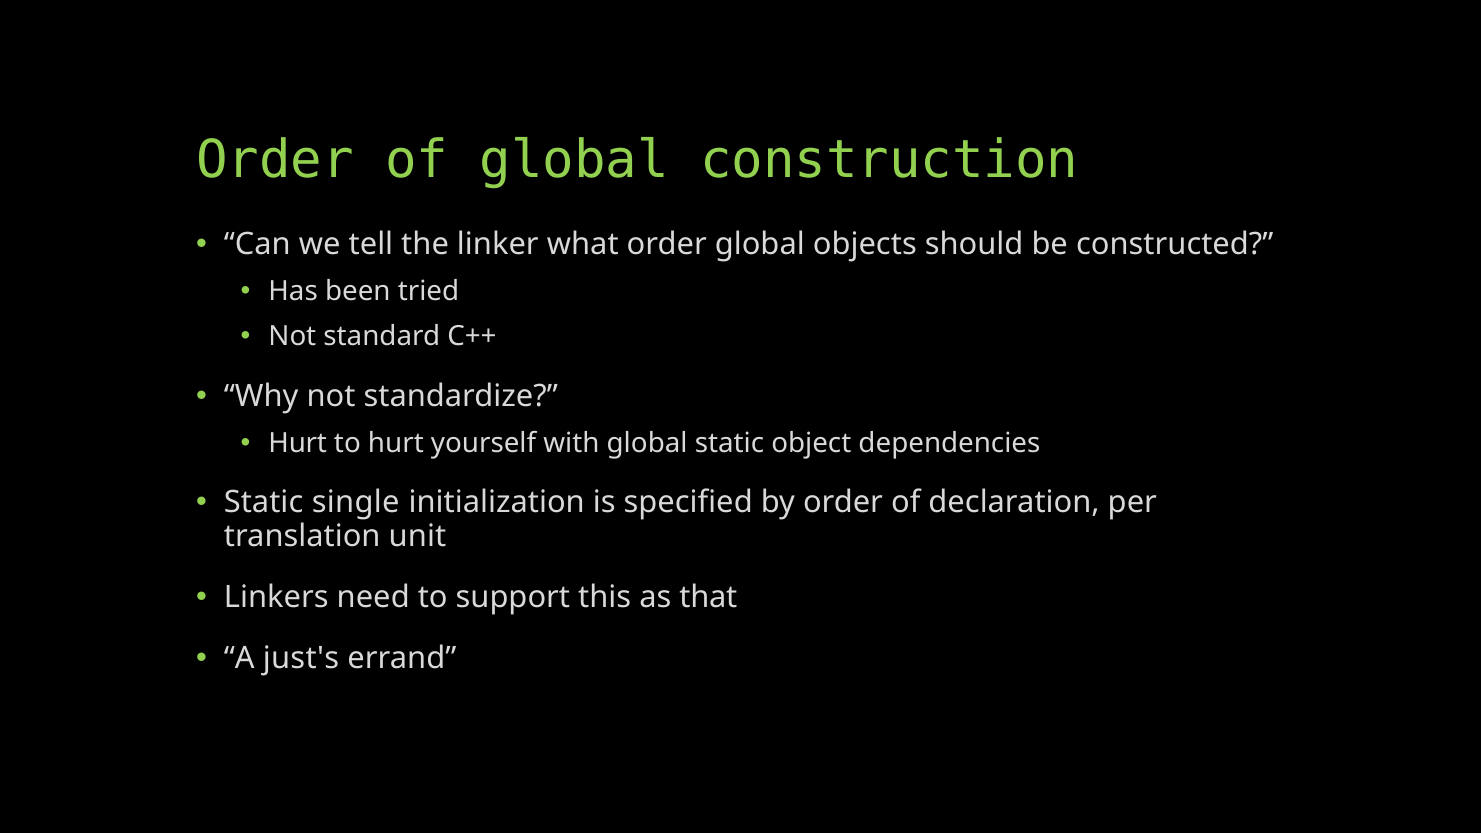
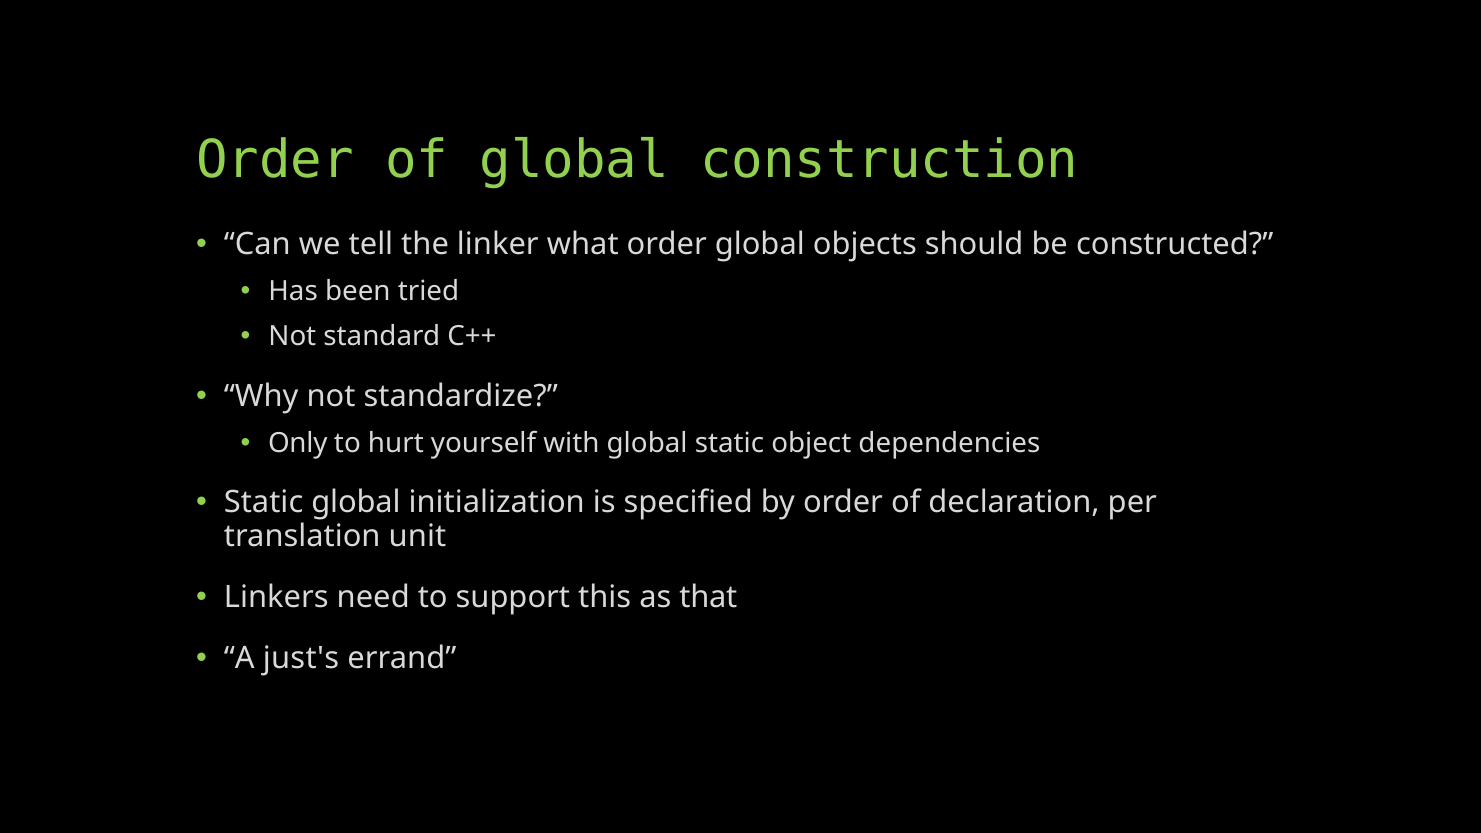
Hurt: Hurt -> Only (298, 443)
Static single: single -> global (356, 503)
